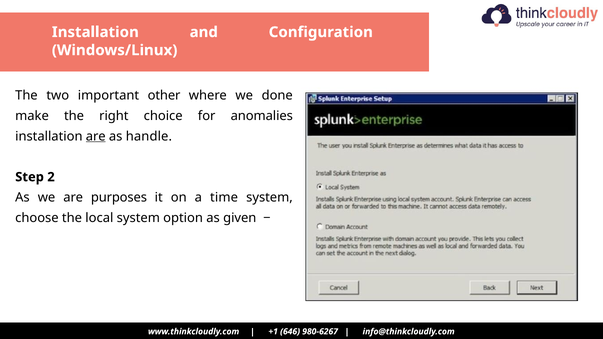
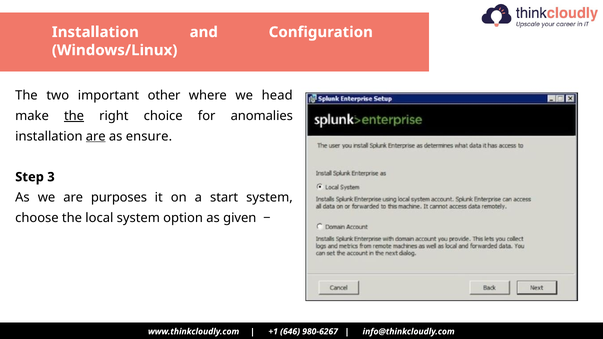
done: done -> head (277, 96)
the underline: none -> present (74, 116)
handle: handle -> ensure (149, 136)
2: 2 -> 3 (51, 177)
time: time -> start (224, 197)
